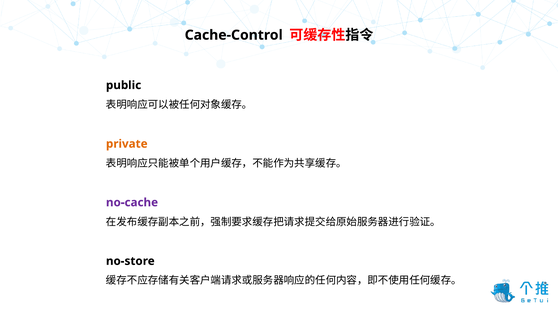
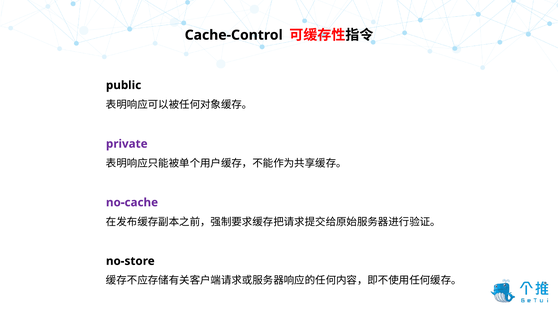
private colour: orange -> purple (127, 144)
